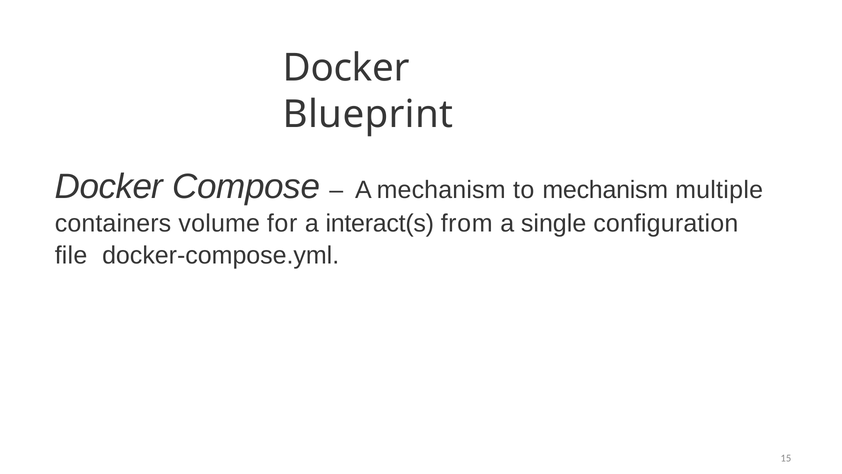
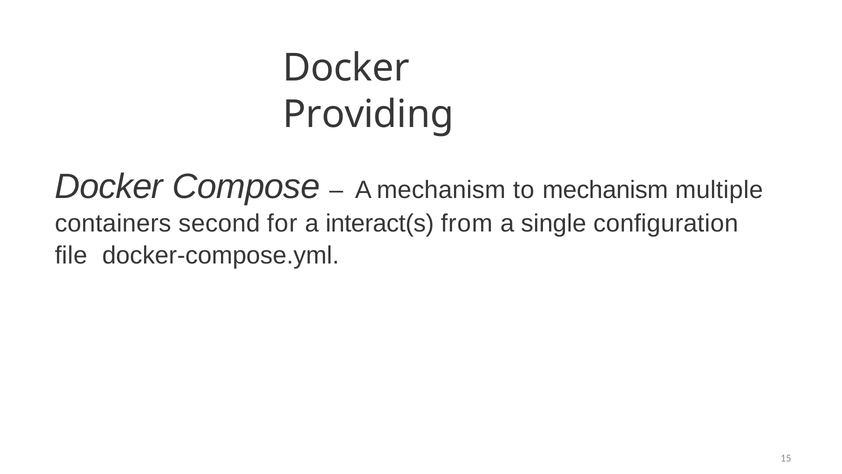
Blueprint: Blueprint -> Providing (368, 114)
volume: volume -> second (219, 224)
